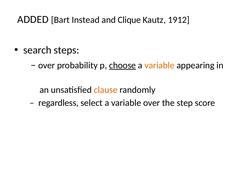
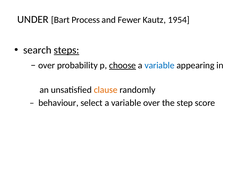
ADDED: ADDED -> UNDER (33, 20)
Instead: Instead -> Process (86, 20)
Clique: Clique -> Fewer (129, 20)
1912: 1912 -> 1954 (179, 20)
steps underline: none -> present (67, 50)
variable colour: orange -> blue (160, 65)
regardless: regardless -> behaviour (58, 103)
